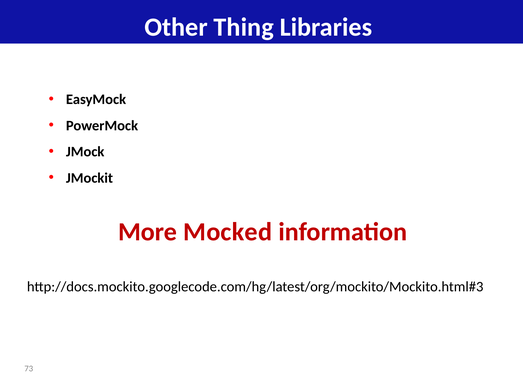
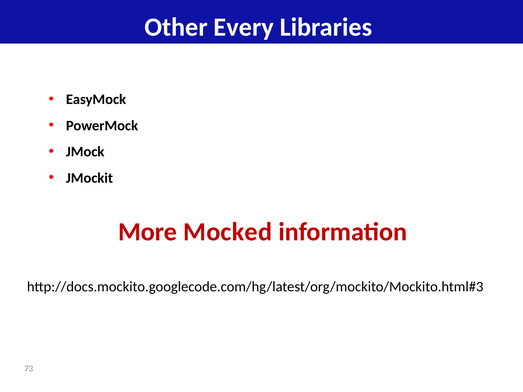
Thing: Thing -> Every (244, 27)
